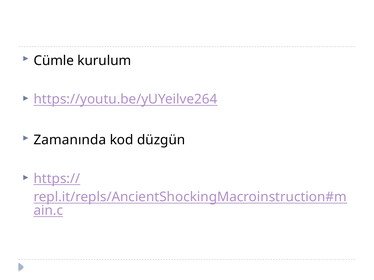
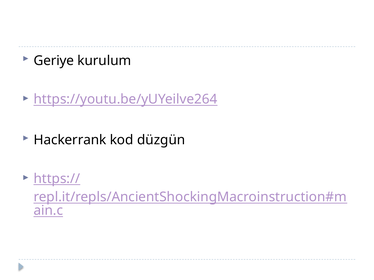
Cümle: Cümle -> Geriye (54, 61)
Zamanında: Zamanında -> Hackerrank (70, 140)
